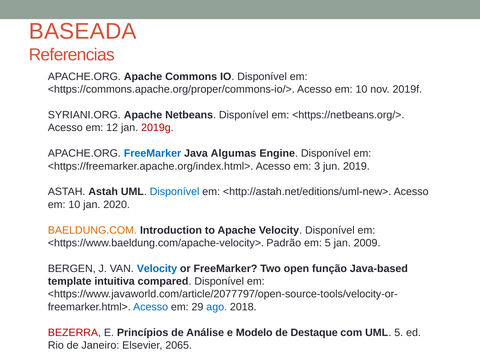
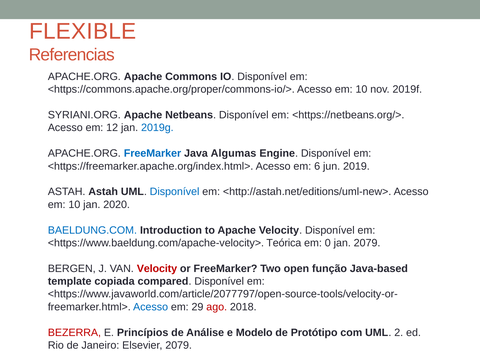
BASEADA: BASEADA -> FLEXIBLE (83, 31)
2019g colour: red -> blue (157, 128)
3: 3 -> 6 (317, 166)
BAELDUNG.COM colour: orange -> blue (92, 230)
Padrão: Padrão -> Teórica (284, 243)
em 5: 5 -> 0 (328, 243)
jan 2009: 2009 -> 2079 (367, 243)
Velocity colour: blue -> red (157, 269)
intuitiva: intuitiva -> copiada (115, 281)
ago colour: blue -> red (217, 307)
Destaque: Destaque -> Protótipo (314, 333)
UML 5: 5 -> 2 (399, 333)
Elsevier 2065: 2065 -> 2079 (179, 345)
